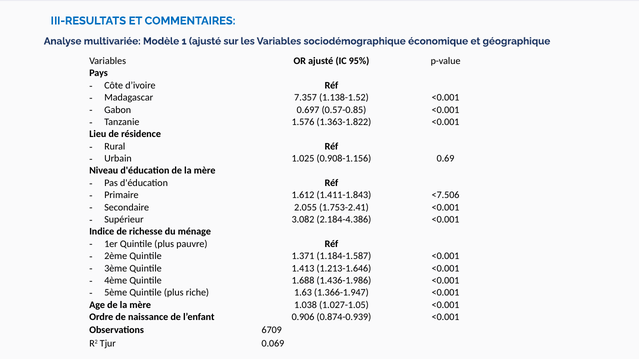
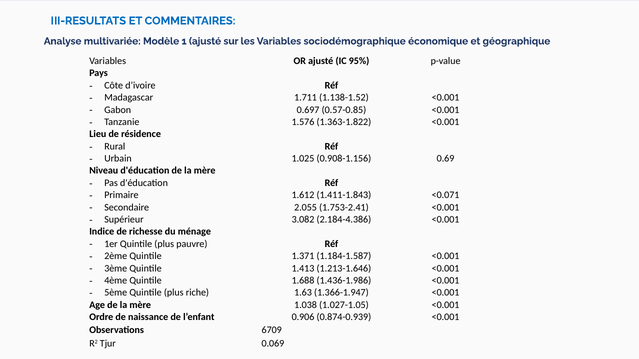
7.357: 7.357 -> 1.711 (306, 98)
<7.506: <7.506 -> <0.071 (446, 195)
